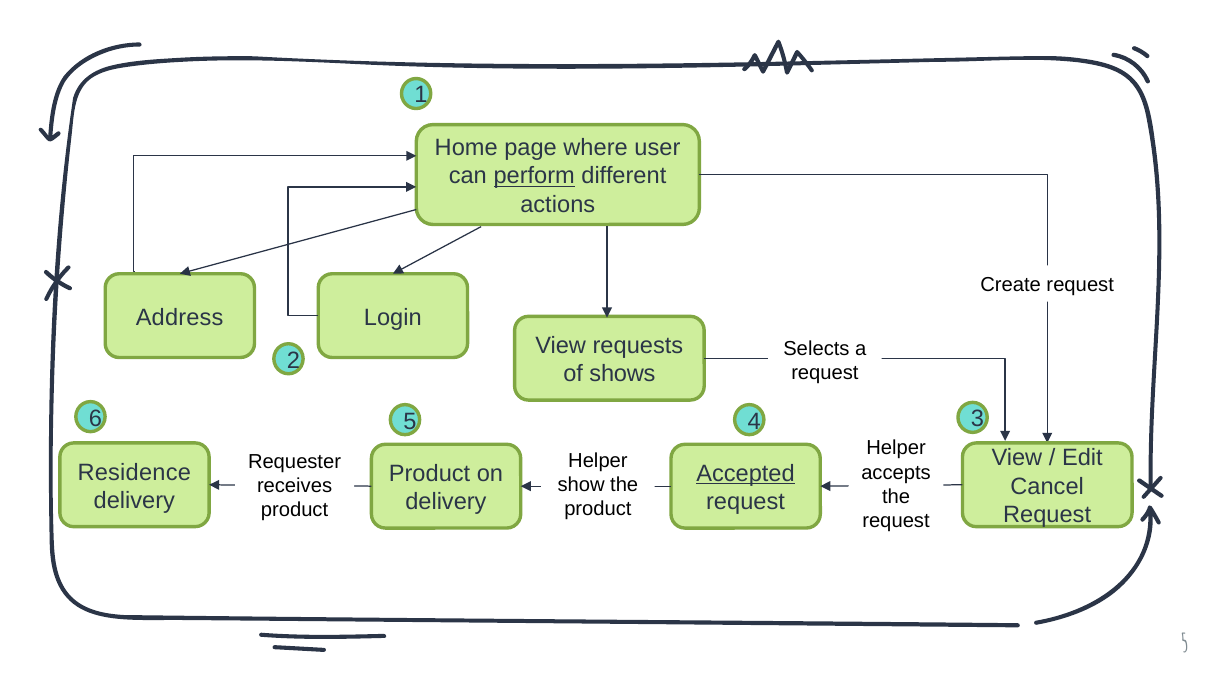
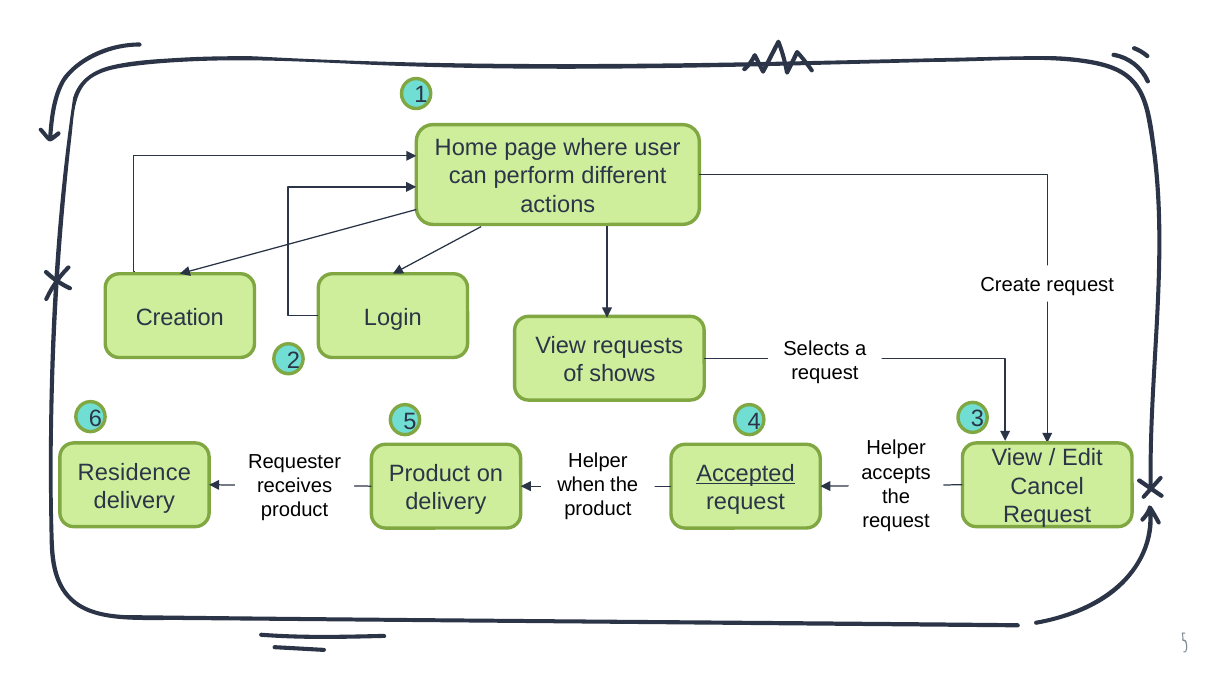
perform underline: present -> none (534, 176)
Address: Address -> Creation (180, 317)
show: show -> when (581, 485)
